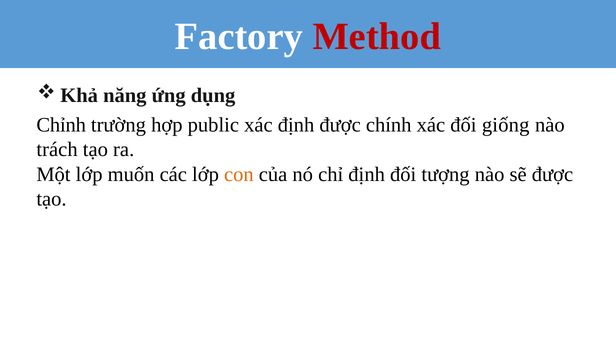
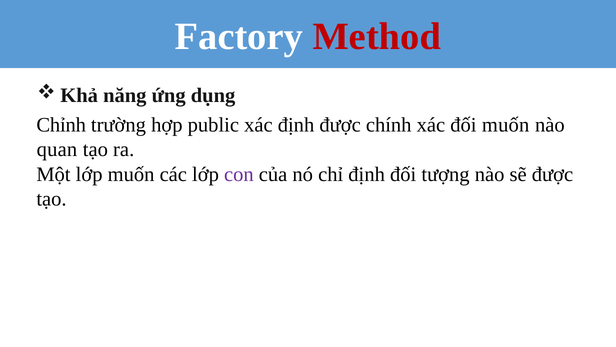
đối giống: giống -> muốn (506, 125)
trách: trách -> quan (57, 149)
con colour: orange -> purple (239, 174)
